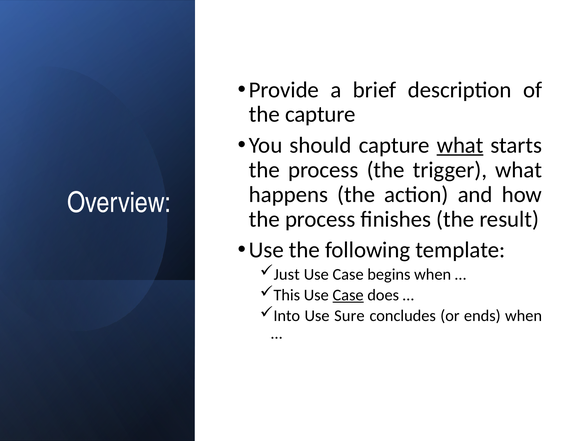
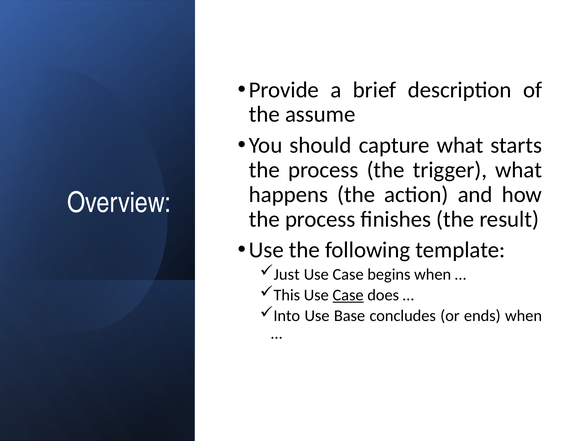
the capture: capture -> assume (320, 114)
what underline: present -> none (460, 145)
Sure: Sure -> Base (350, 316)
